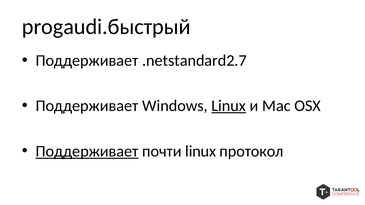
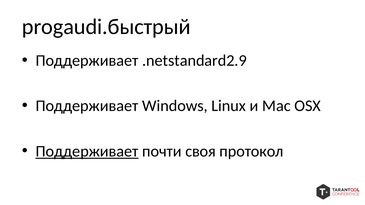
.netstandard2.7: .netstandard2.7 -> .netstandard2.9 (194, 61)
Linux underline: present -> none (229, 106)
почти linux: linux -> своя (201, 151)
